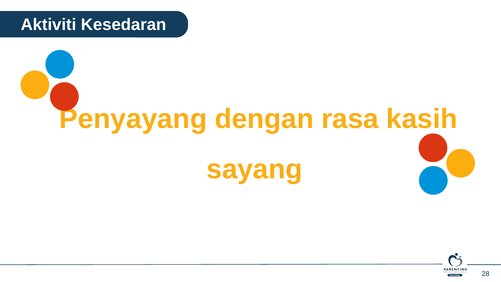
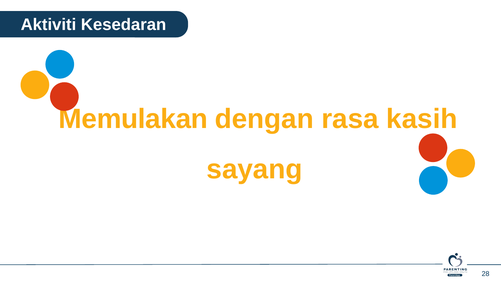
Penyayang: Penyayang -> Memulakan (133, 119)
